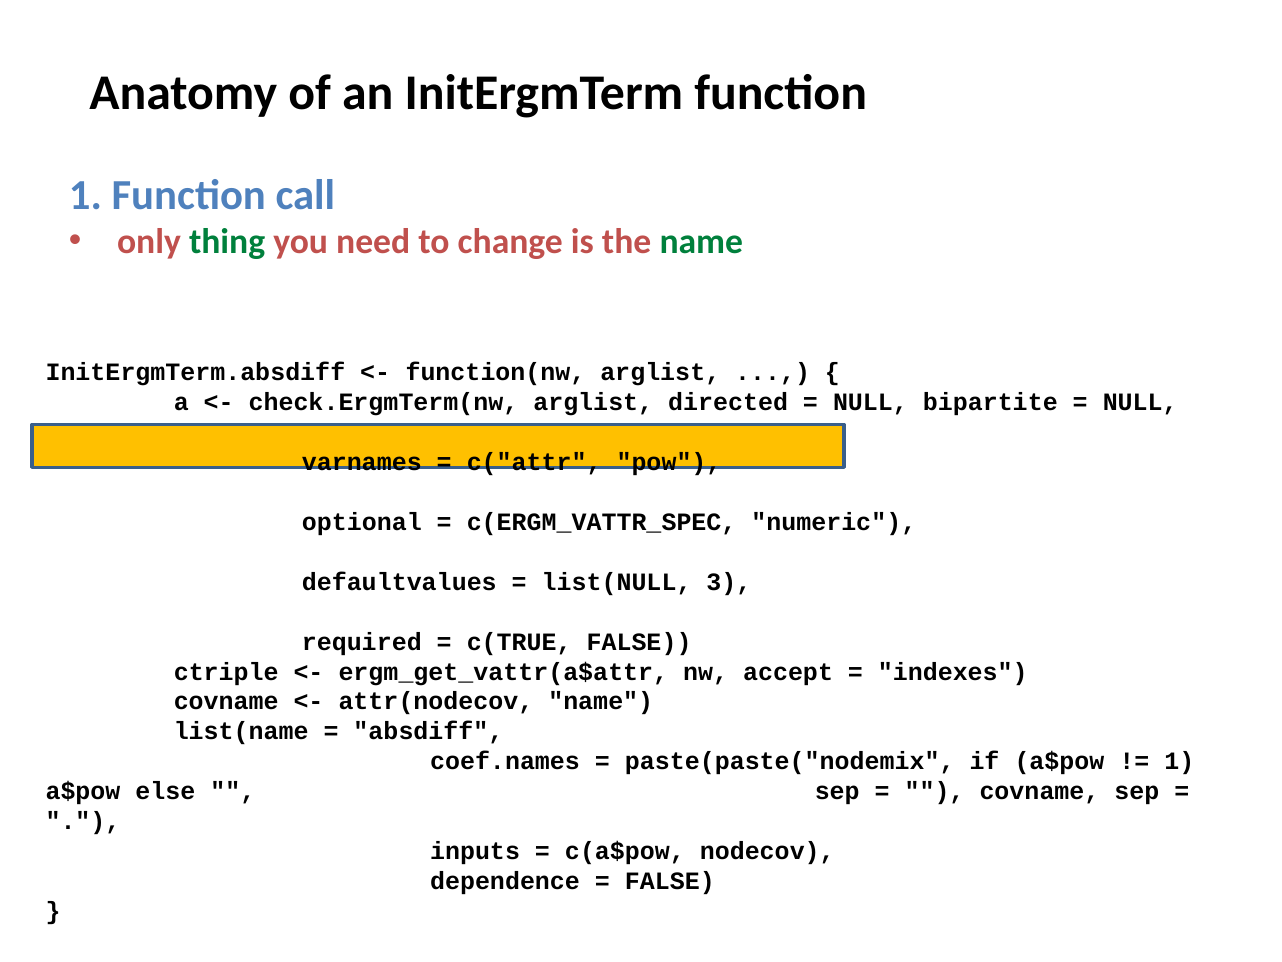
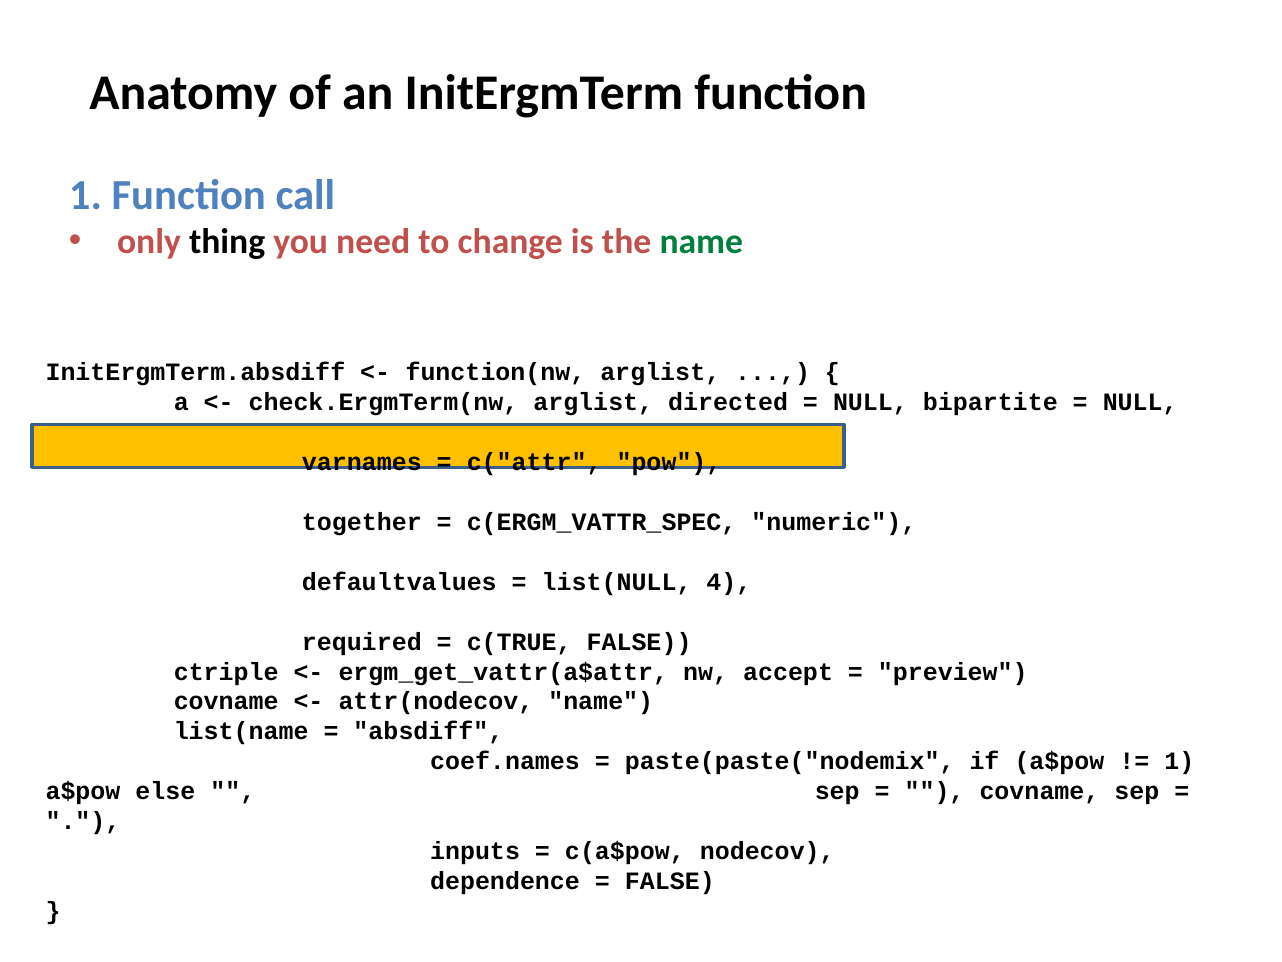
thing colour: green -> black (227, 242)
optional: optional -> together (362, 522)
3: 3 -> 4 (729, 582)
indexes: indexes -> preview (953, 671)
